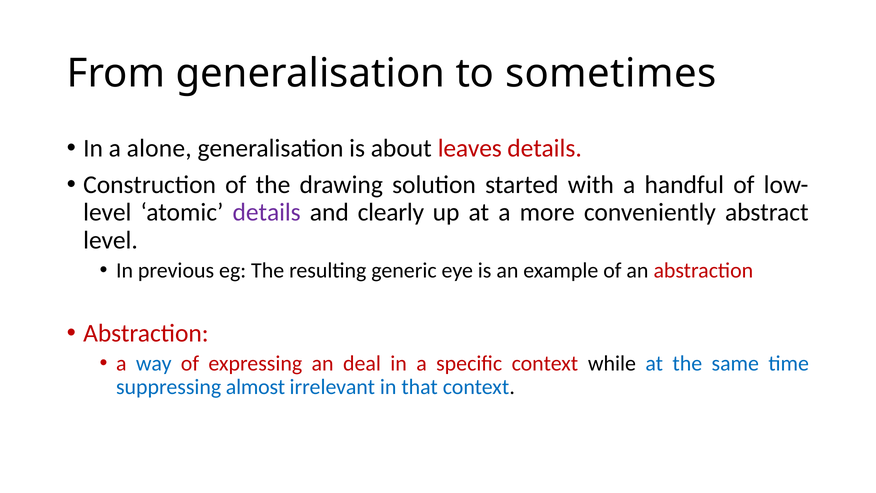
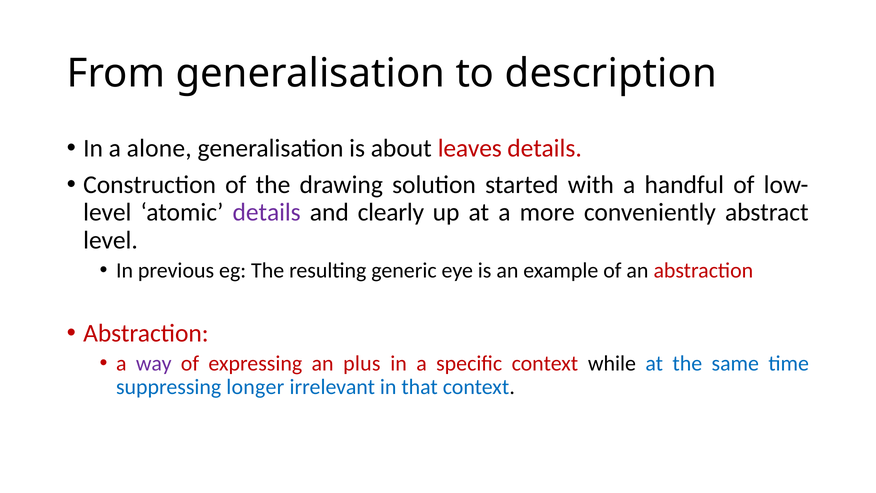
sometimes: sometimes -> description (611, 74)
way colour: blue -> purple (154, 363)
deal: deal -> plus (362, 363)
almost: almost -> longer (255, 387)
